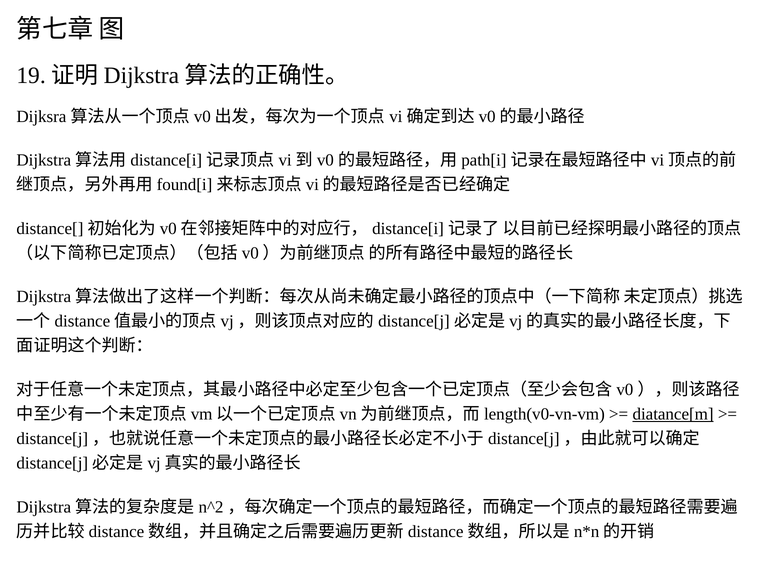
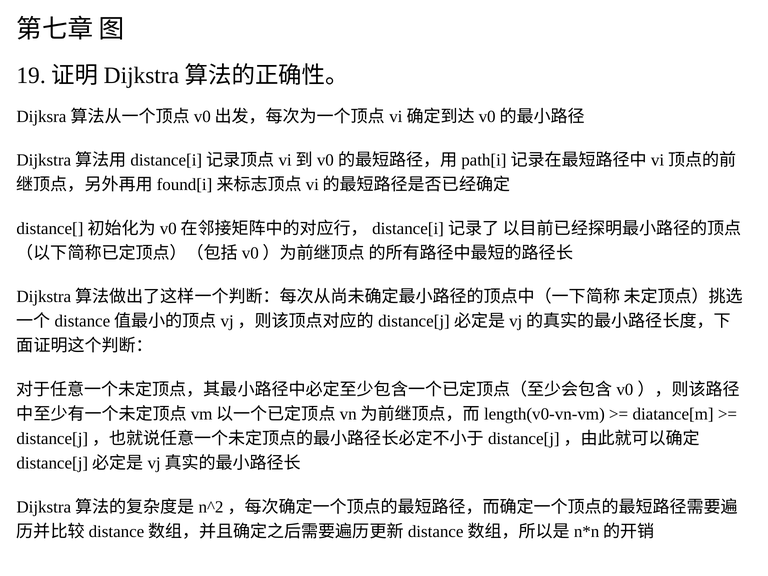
diatance[m underline: present -> none (673, 414)
